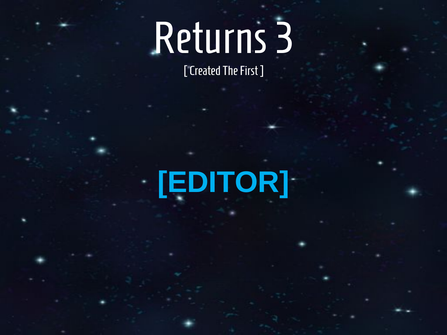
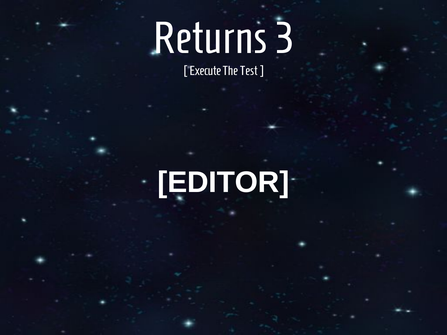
Created: Created -> Execute (205, 71)
First: First -> Test (249, 71)
EDITOR colour: light blue -> white (223, 183)
